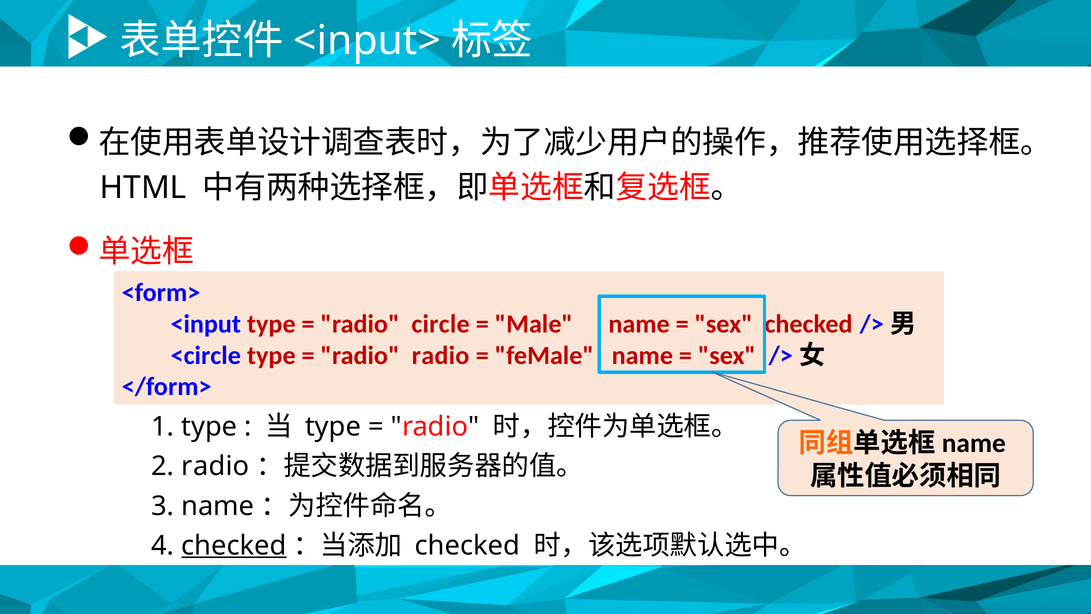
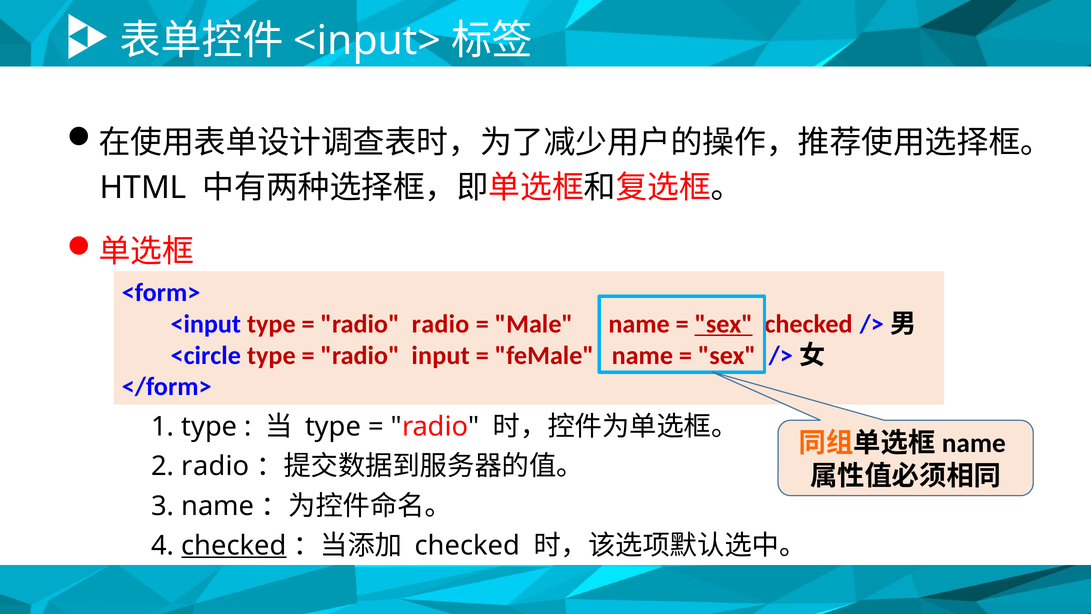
radio circle: circle -> radio (441, 324)
sex underline: none -> present (724, 324)
radio radio: radio -> input (441, 355)
